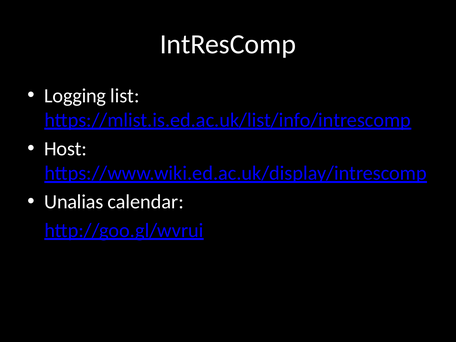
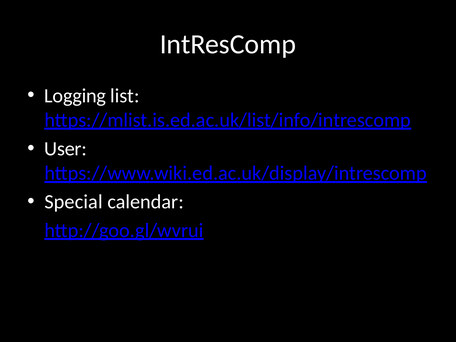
Host: Host -> User (66, 149)
Unalias: Unalias -> Special (74, 202)
